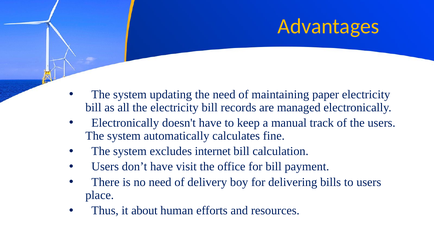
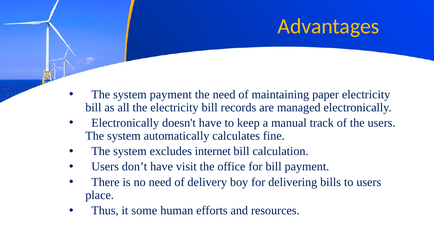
system updating: updating -> payment (171, 94)
about: about -> some (144, 211)
